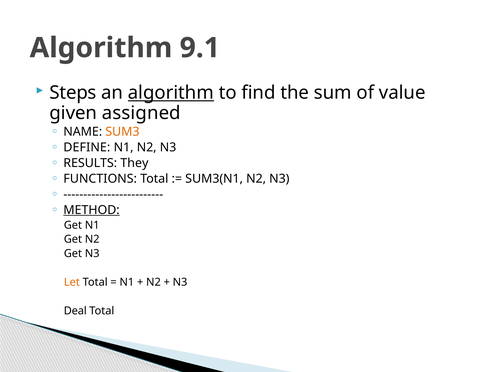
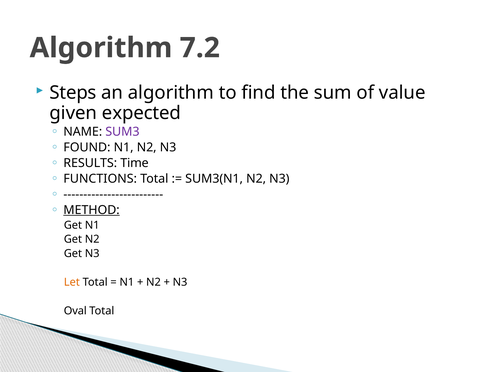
9.1: 9.1 -> 7.2 (200, 48)
algorithm underline: present -> none (171, 93)
assigned: assigned -> expected (141, 113)
SUM3 colour: orange -> purple (122, 132)
DEFINE: DEFINE -> FOUND (87, 148)
They: They -> Time (134, 163)
Deal: Deal -> Oval (75, 311)
